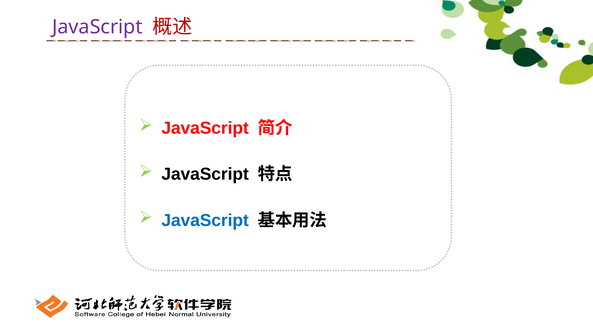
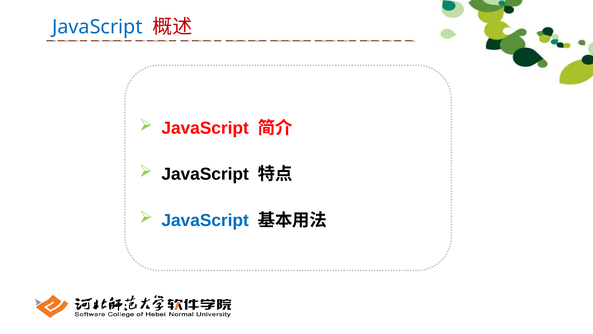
JavaScript colour: purple -> blue (97, 27)
